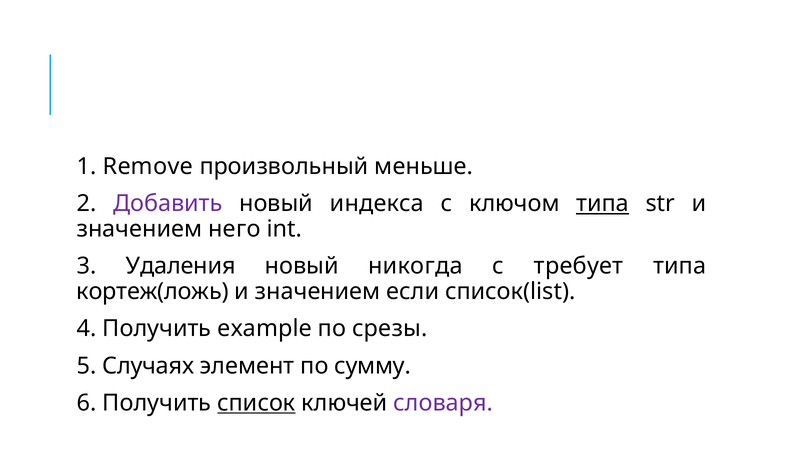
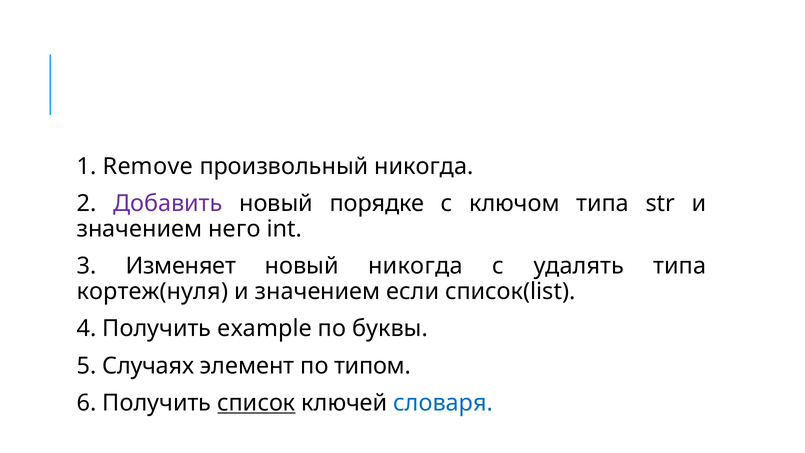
произвольный меньше: меньше -> никогда (424, 167)
индекса: индекса -> порядке (377, 204)
типа underline: present -> none (603, 204)
Удаления: Удаления -> Изменяет (181, 266)
требует: требует -> удалять (579, 266)
кортеж(ложь: кортеж(ложь -> кортеж(нуля (152, 291)
срезы: срезы -> буквы (390, 329)
сумму: сумму -> типом (373, 366)
словаря colour: purple -> blue (443, 403)
